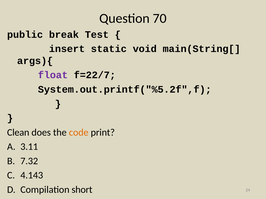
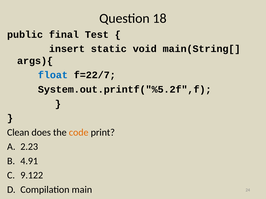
70: 70 -> 18 (160, 18)
break: break -> final (64, 35)
float colour: purple -> blue (53, 75)
3.11: 3.11 -> 2.23 (29, 147)
7.32: 7.32 -> 4.91 (29, 161)
4.143: 4.143 -> 9.122 (32, 176)
short: short -> main (82, 190)
